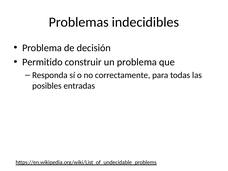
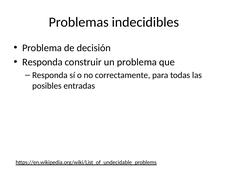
Permitido: Permitido -> Responda (42, 62)
